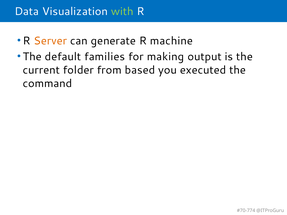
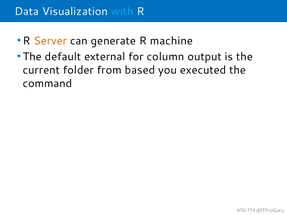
with colour: light green -> light blue (122, 11)
families: families -> external (105, 57)
making: making -> column (166, 57)
